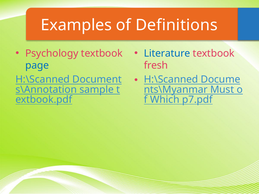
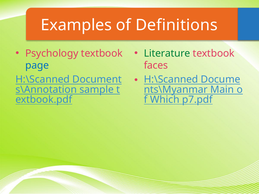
Literature colour: blue -> green (167, 53)
fresh: fresh -> faces (156, 65)
Must: Must -> Main (222, 90)
